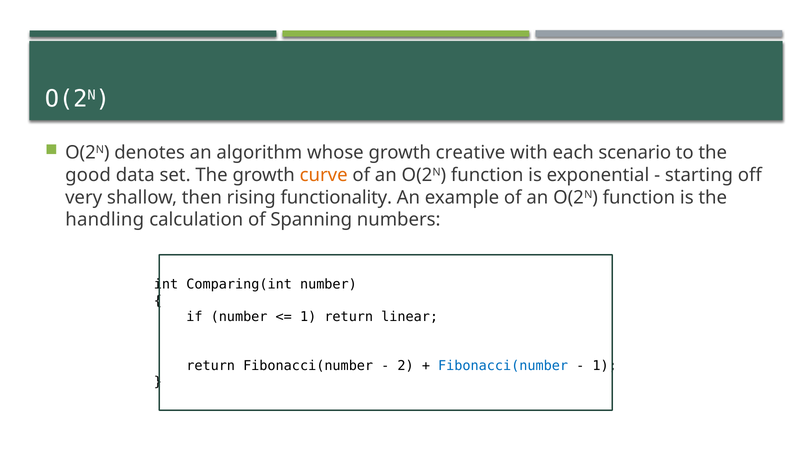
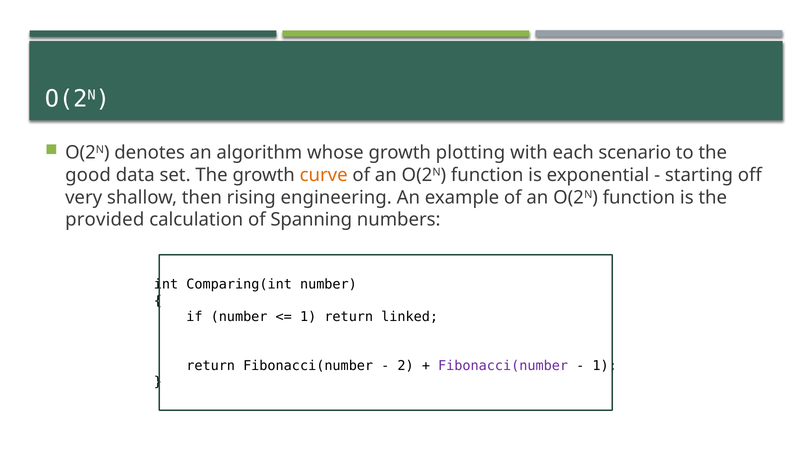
creative: creative -> plotting (470, 153)
functionality: functionality -> engineering (336, 197)
handling: handling -> provided (105, 220)
linear: linear -> linked (410, 317)
Fibonacci(number colour: blue -> purple (503, 366)
